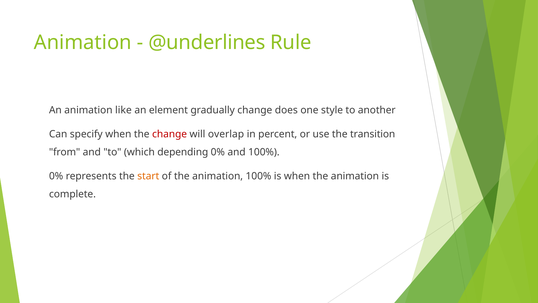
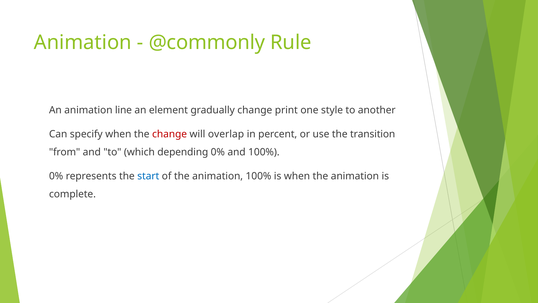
@underlines: @underlines -> @commonly (207, 42)
like: like -> line (123, 110)
does: does -> print (286, 110)
start colour: orange -> blue (148, 176)
